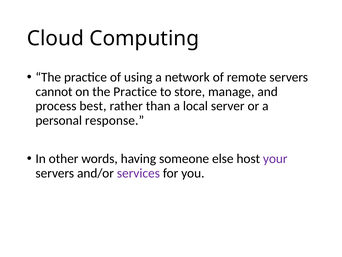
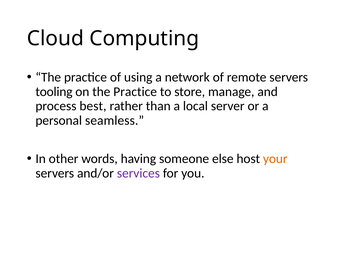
cannot: cannot -> tooling (54, 91)
response: response -> seamless (115, 120)
your colour: purple -> orange (275, 158)
